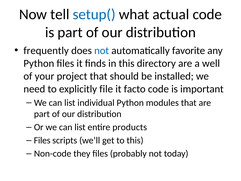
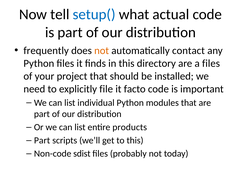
not colour: blue -> orange (102, 50)
favorite: favorite -> contact (188, 50)
a well: well -> files (211, 63)
Files: Files -> Part (42, 140)
they: they -> sdist (82, 153)
